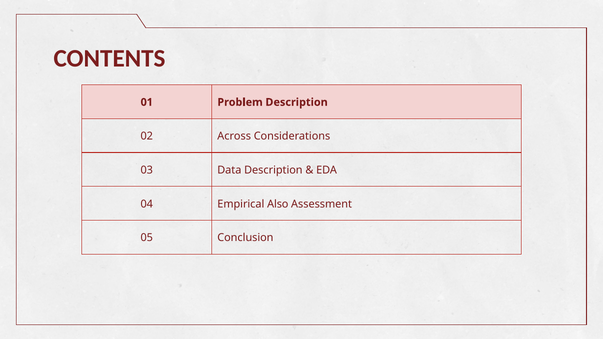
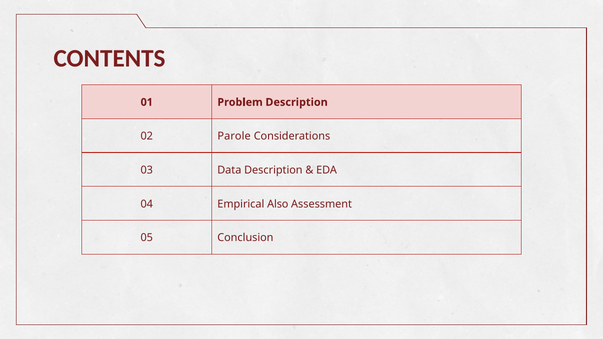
Across: Across -> Parole (234, 136)
